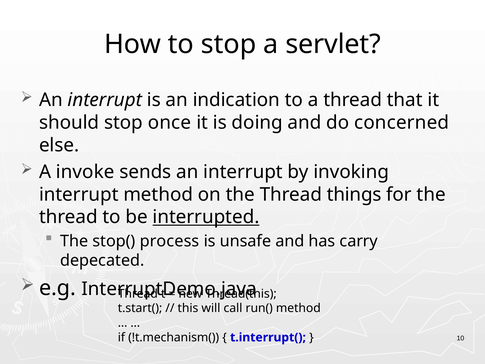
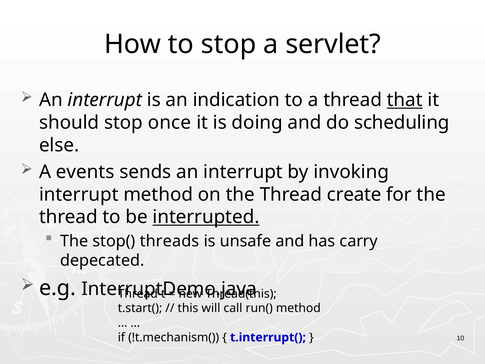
that underline: none -> present (405, 100)
concerned: concerned -> scheduling (402, 123)
invoke: invoke -> events (85, 172)
things: things -> create (354, 194)
process: process -> threads (170, 241)
